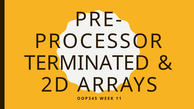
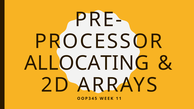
TERMINATED: TERMINATED -> ALLOCATING (87, 63)
